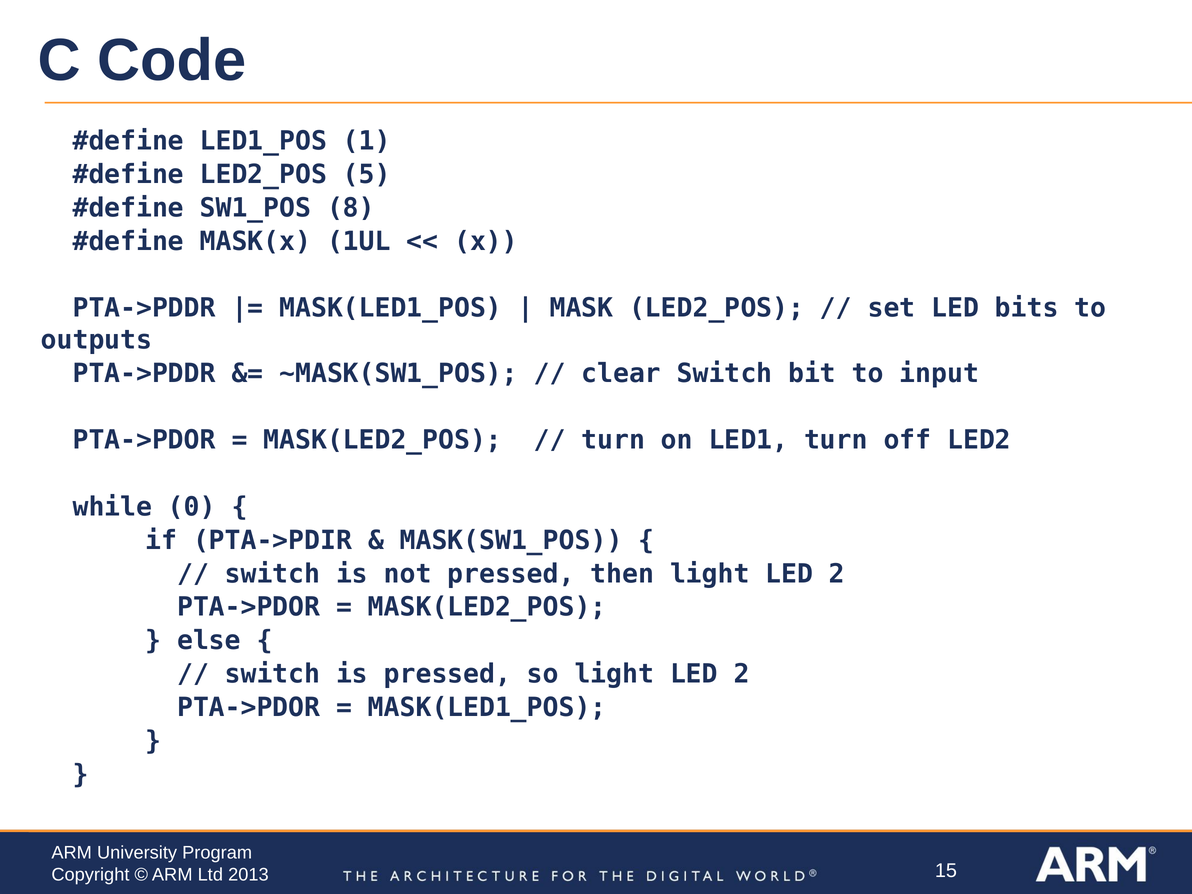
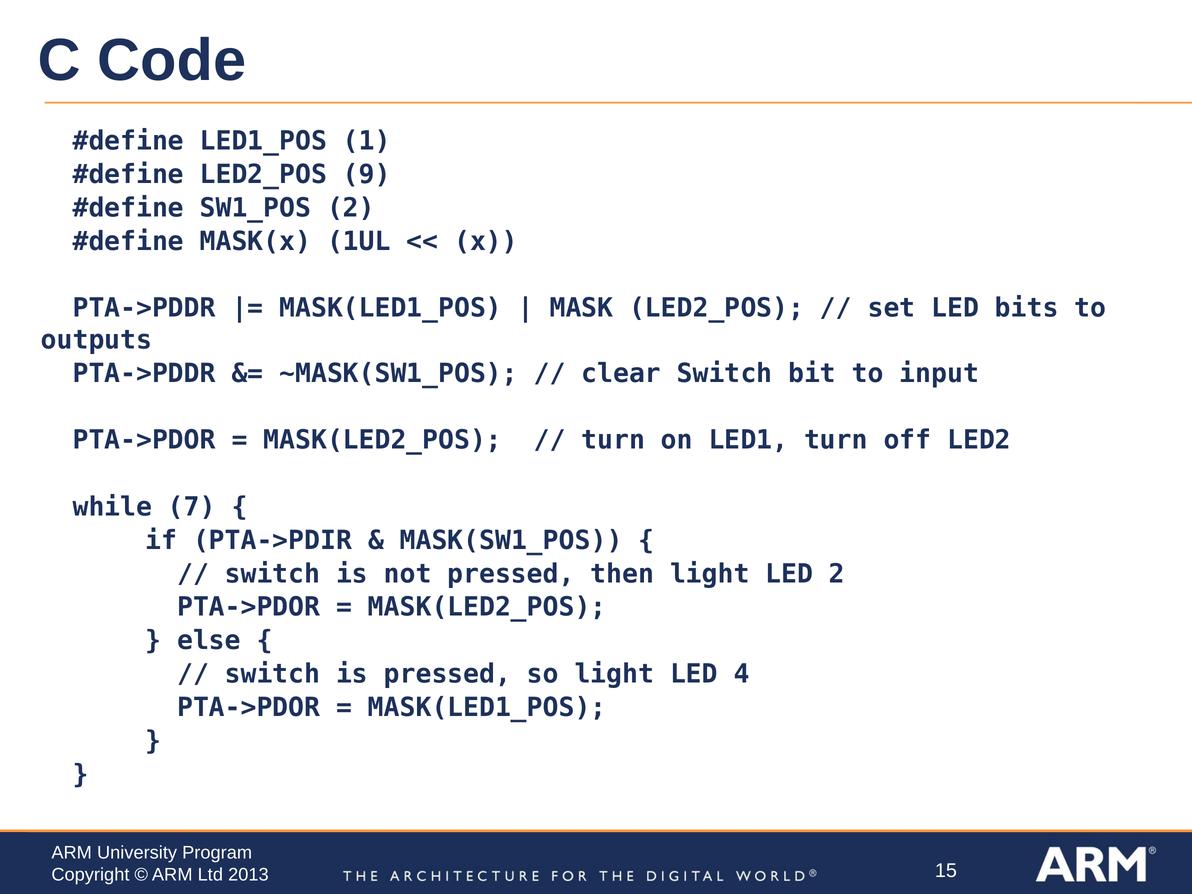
5: 5 -> 9 (367, 175)
SW1_POS 8: 8 -> 2 (351, 208)
0: 0 -> 7 (192, 507)
so light LED 2: 2 -> 4 (742, 674)
